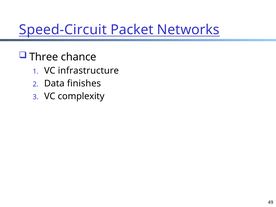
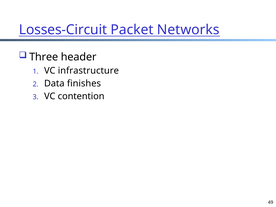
Speed-Circuit: Speed-Circuit -> Losses-Circuit (63, 30)
chance: chance -> header (79, 57)
complexity: complexity -> contention (81, 96)
